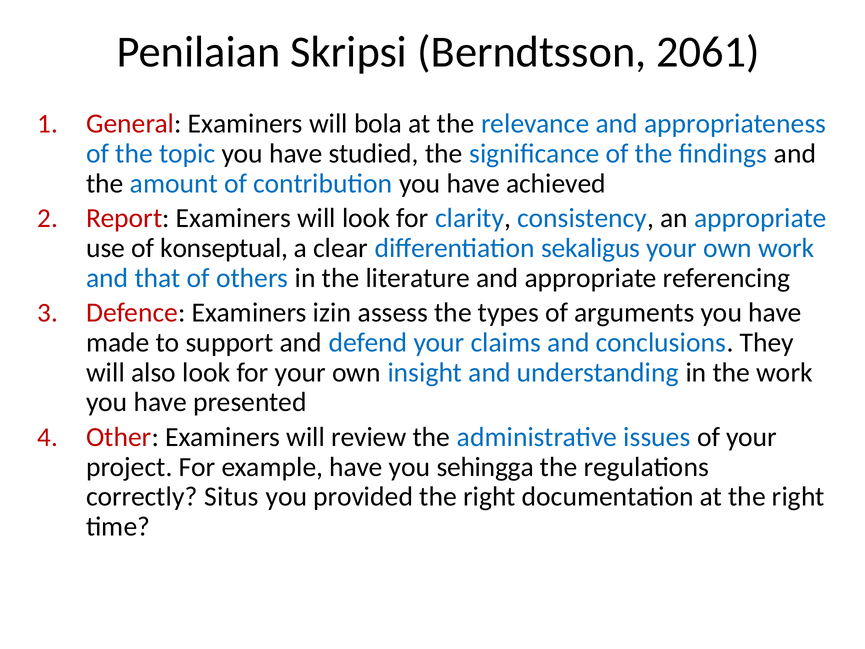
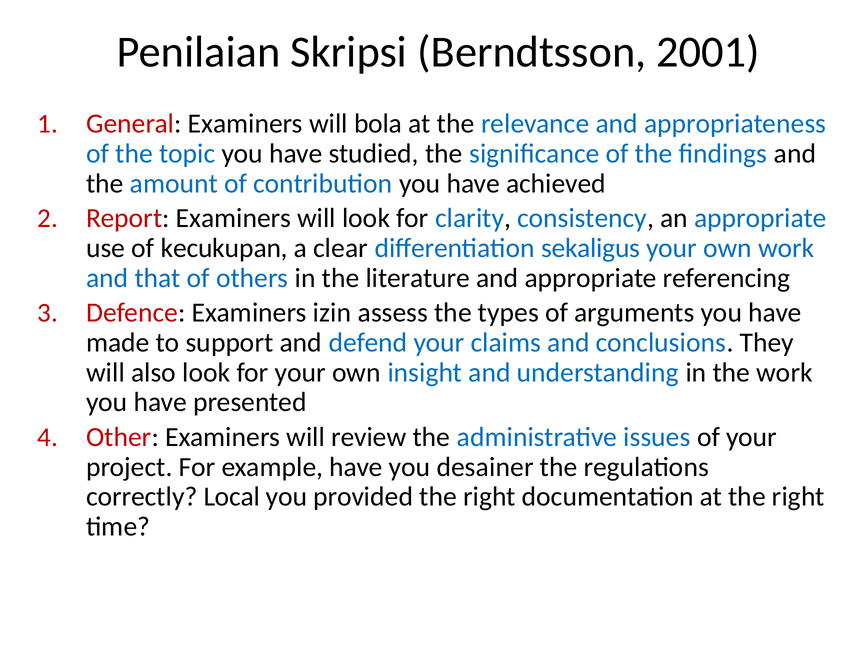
2061: 2061 -> 2001 (708, 52)
konseptual: konseptual -> kecukupan (224, 248)
sehingga: sehingga -> desainer (485, 467)
Situs: Situs -> Local (232, 497)
